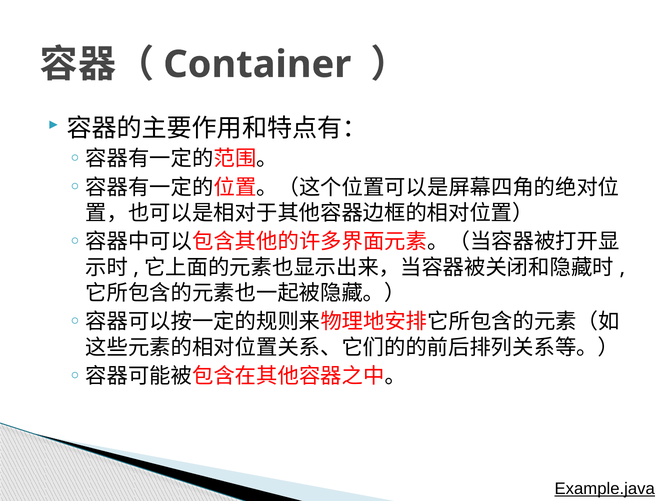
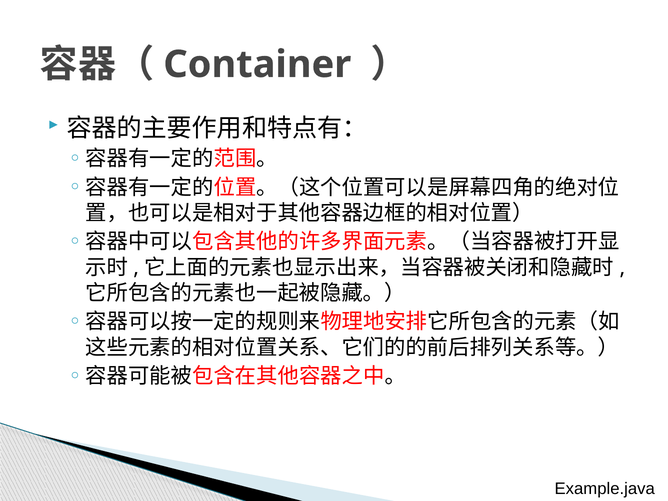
Example.java underline: present -> none (605, 489)
